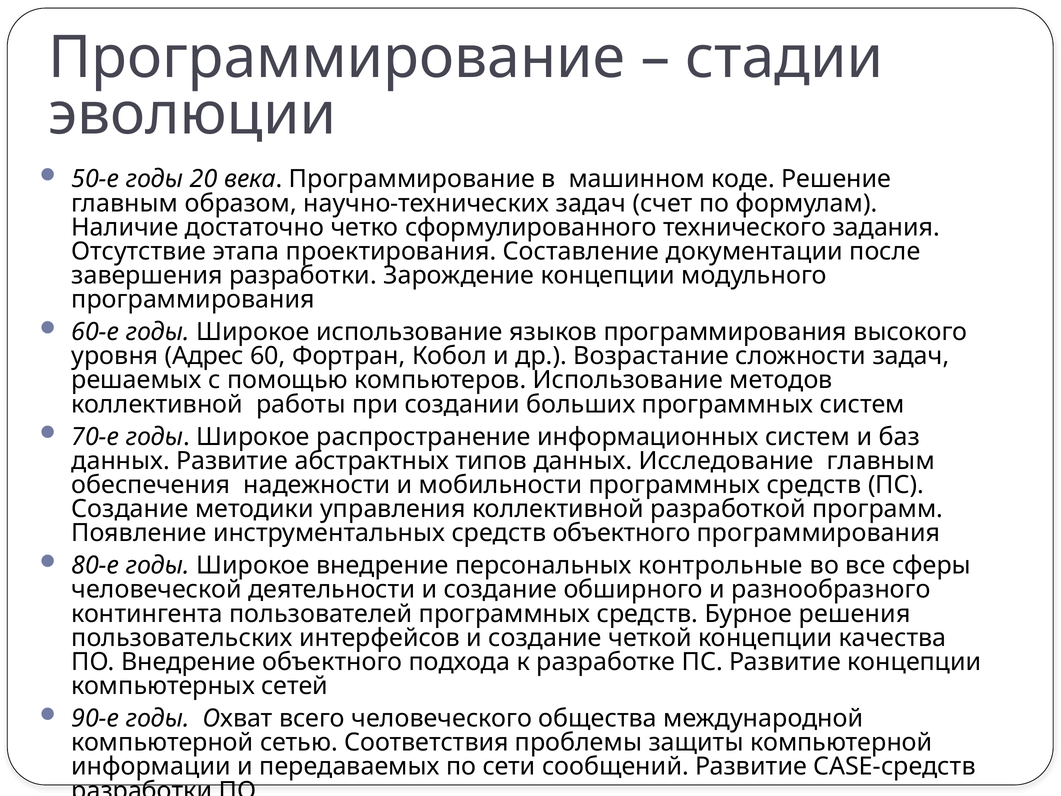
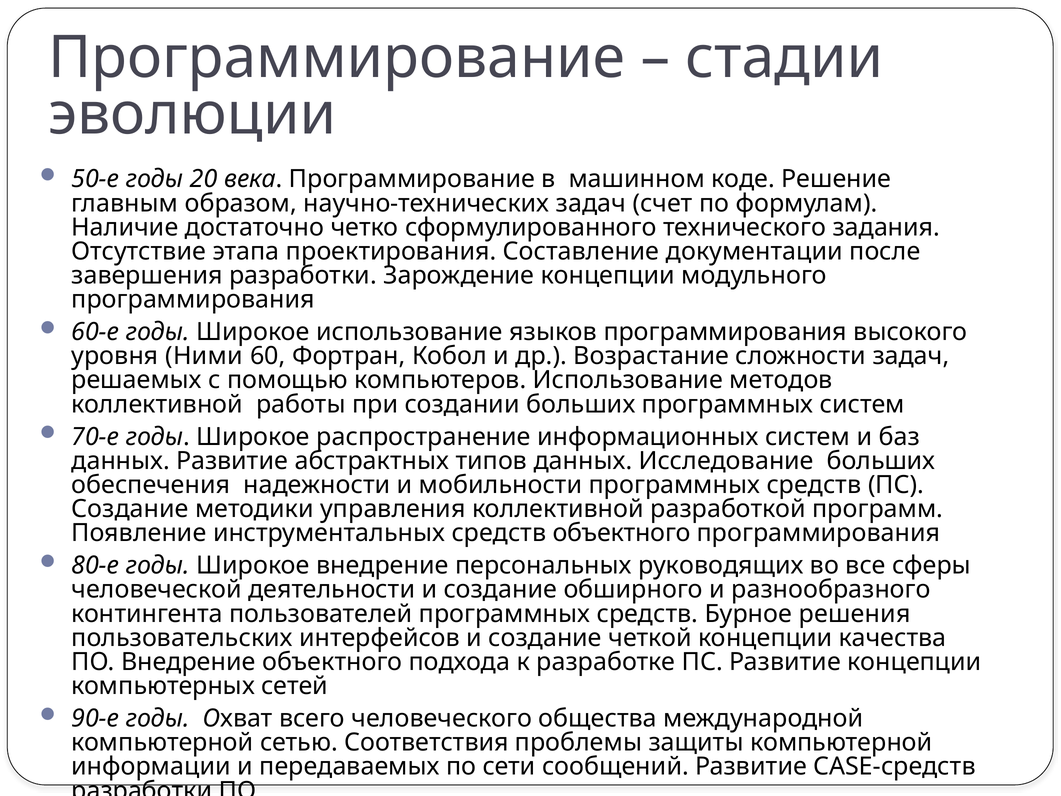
Адрес: Адрес -> Ними (204, 356)
Исследование главным: главным -> больших (881, 461)
контрольные: контрольные -> руководящих (721, 565)
